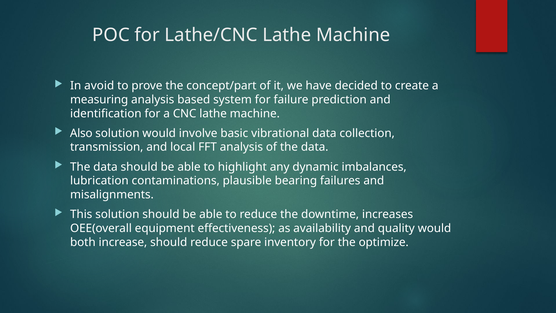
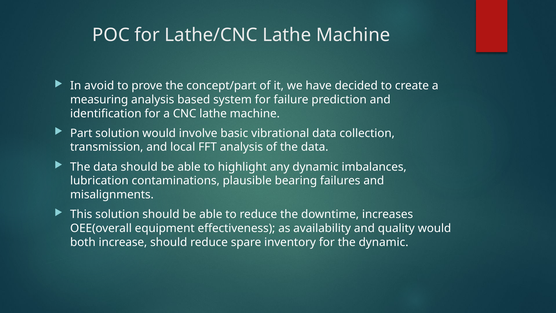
Also: Also -> Part (81, 133)
the optimize: optimize -> dynamic (384, 242)
